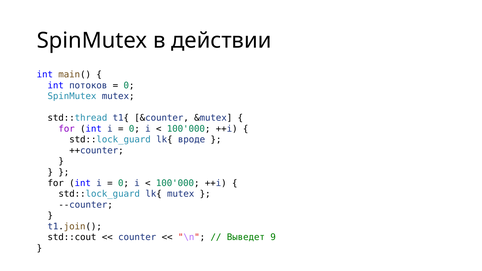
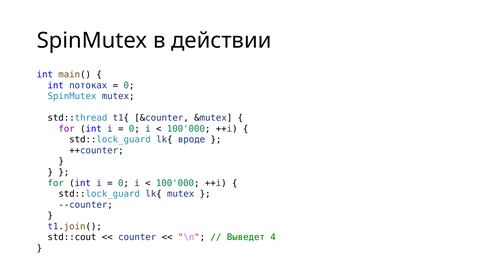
потоков: потоков -> потоках (88, 85)
for colour: black -> green (56, 183)
9: 9 -> 4 (273, 237)
